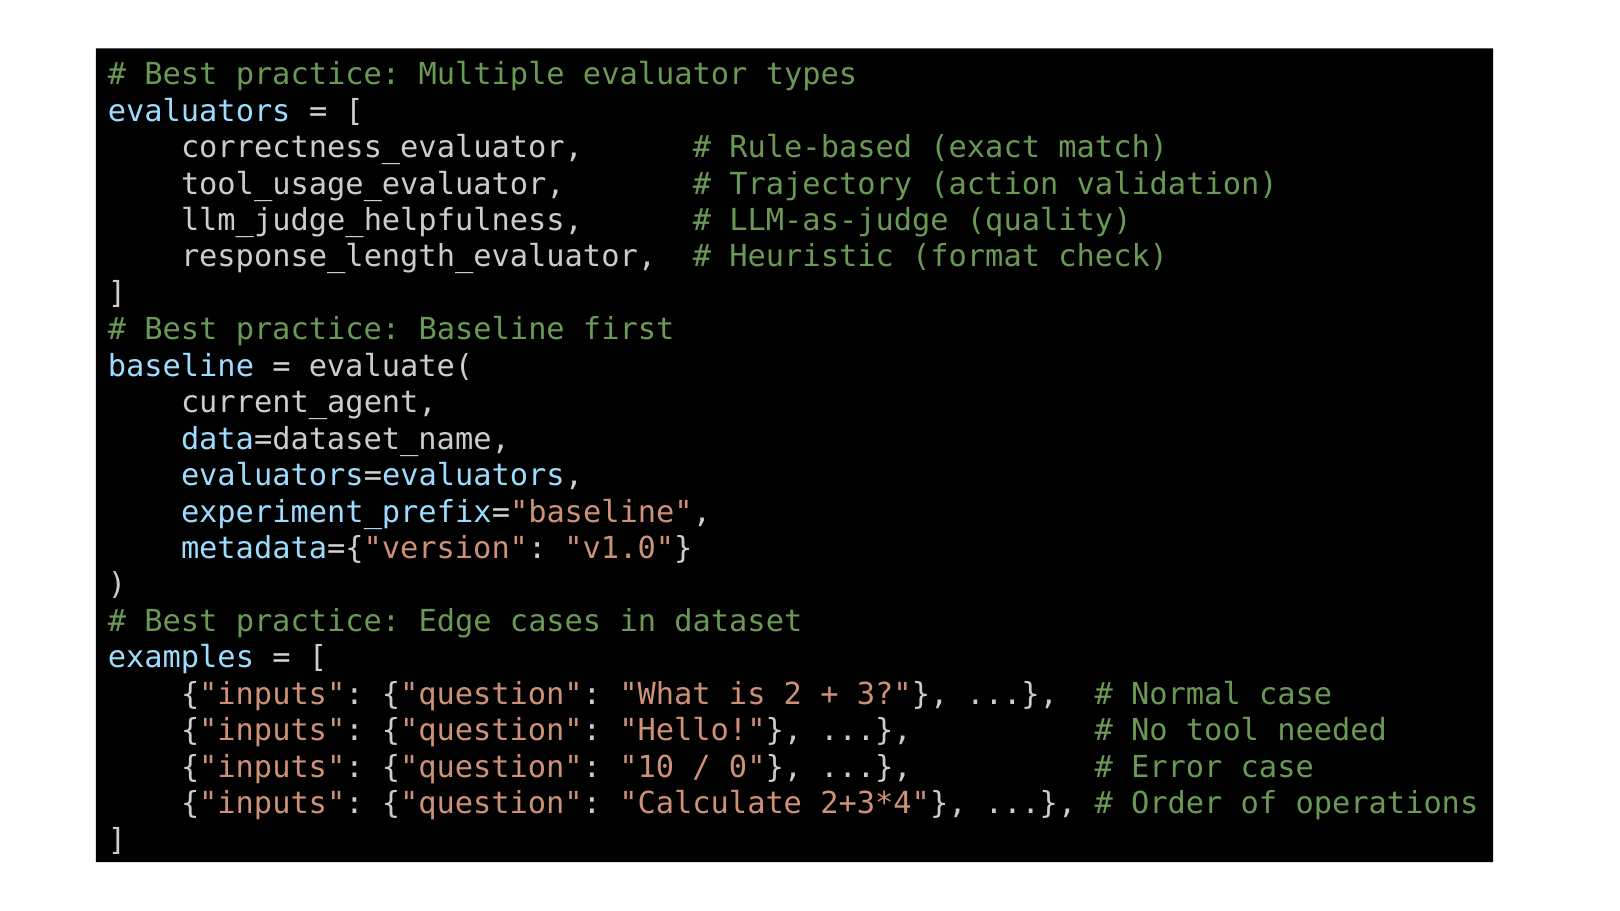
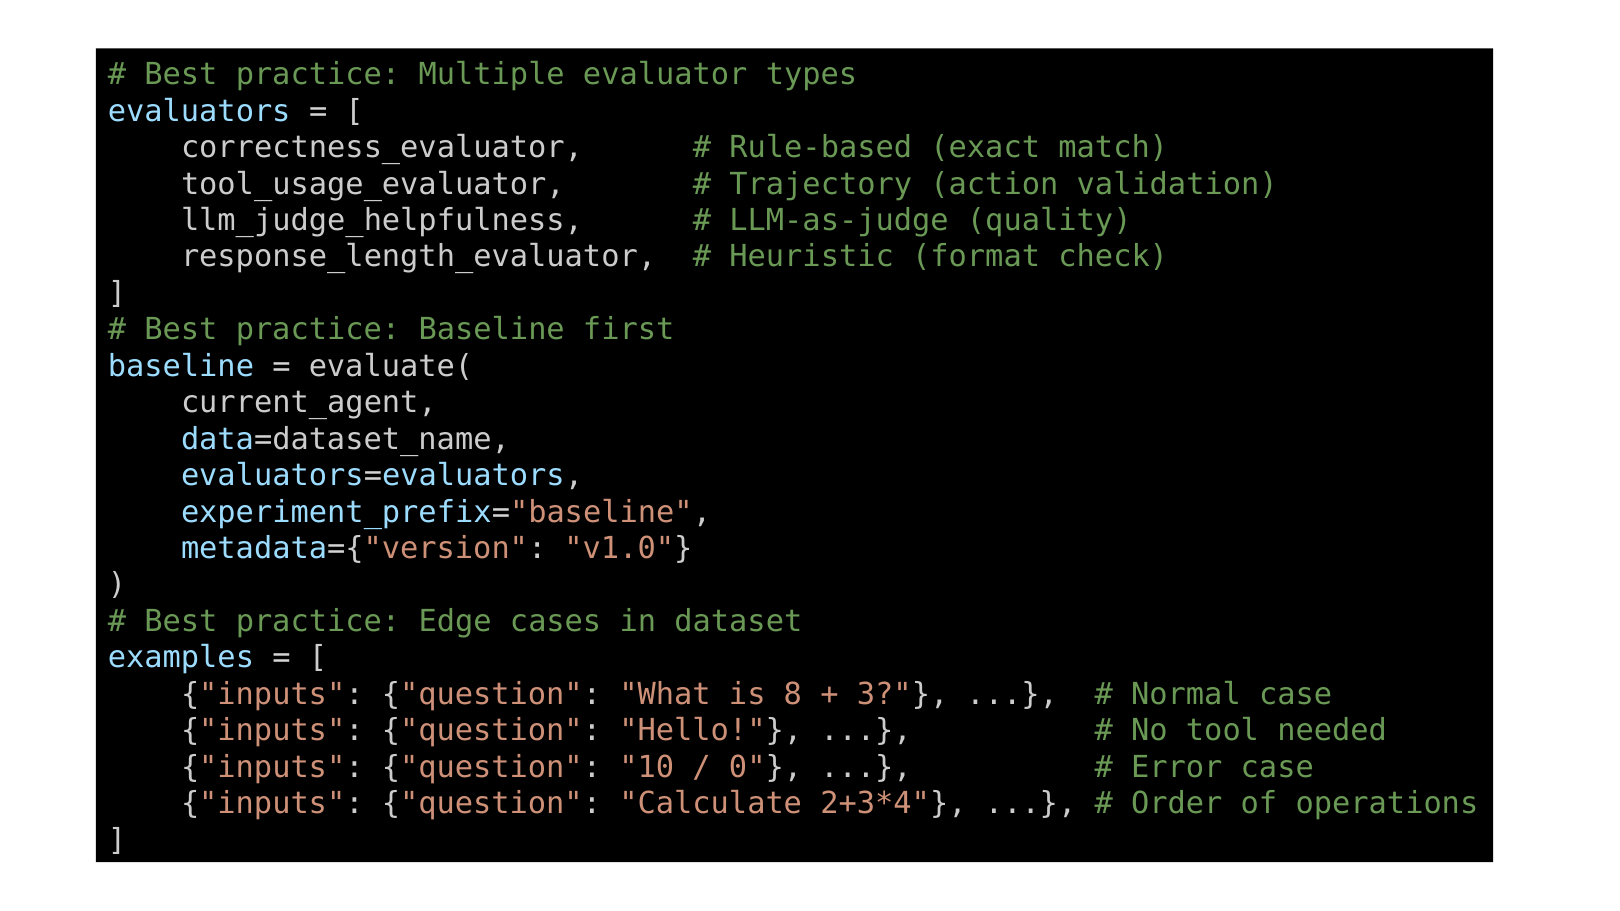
2: 2 -> 8 (793, 694)
